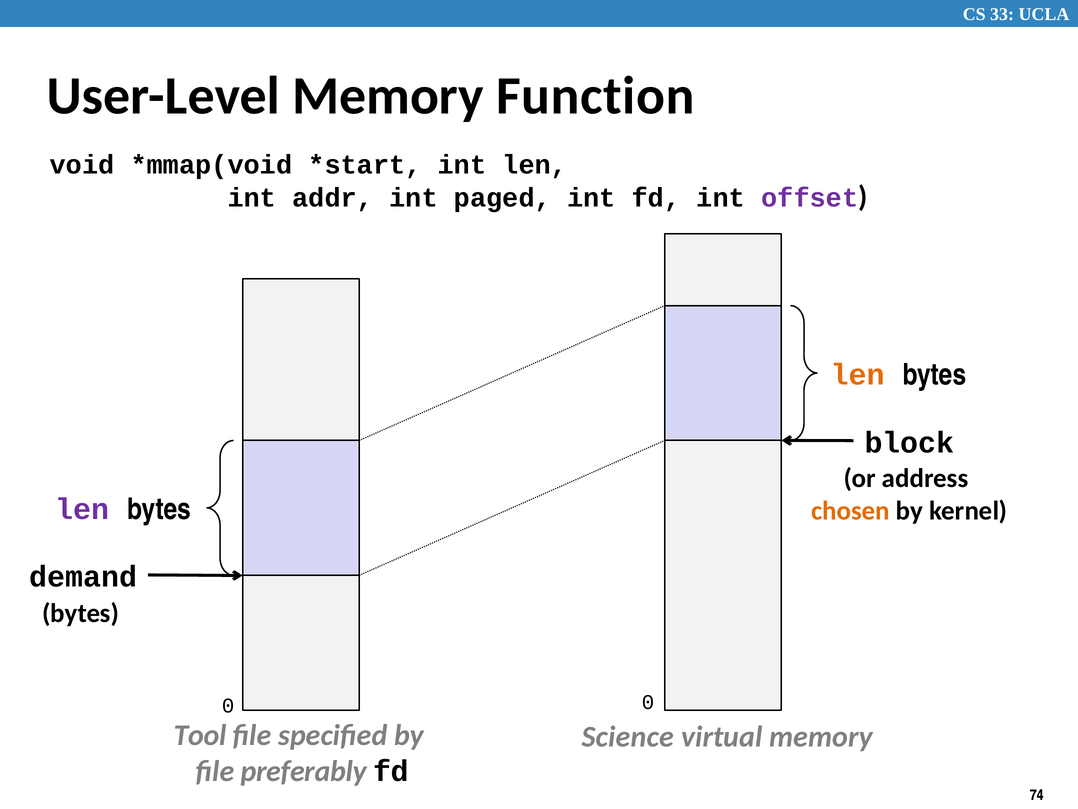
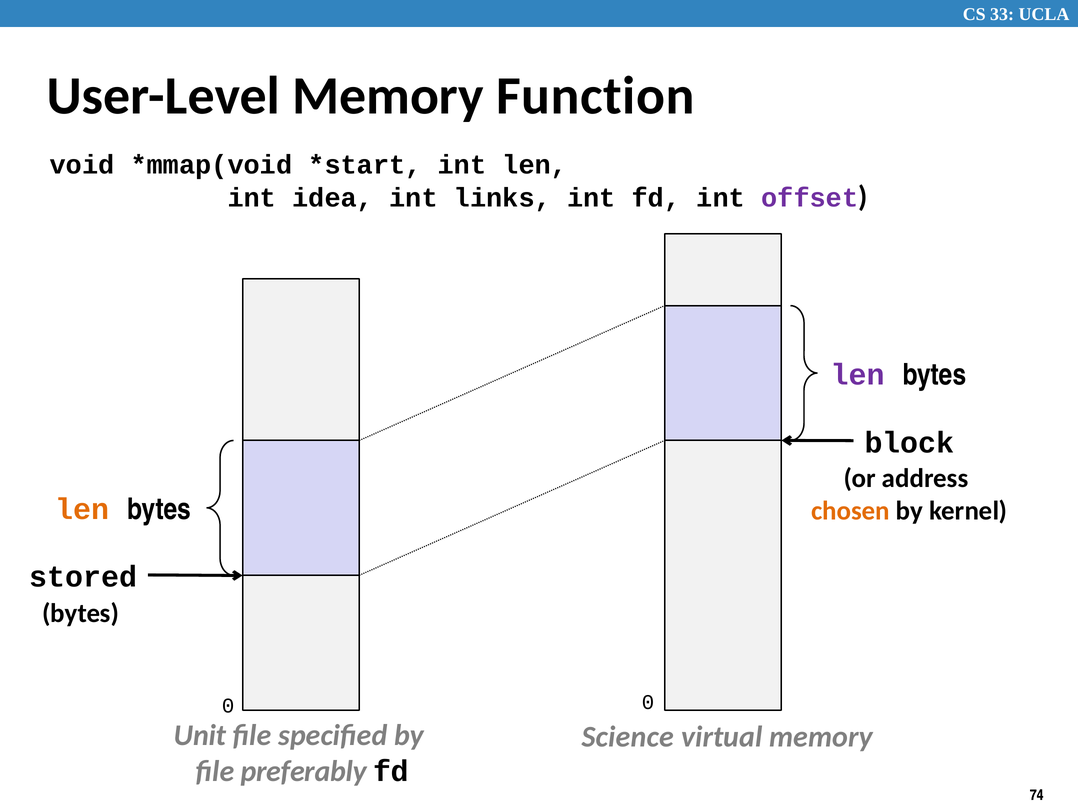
addr: addr -> idea (333, 198)
paged: paged -> links (502, 198)
len colour: orange -> purple (858, 375)
len colour: purple -> orange (82, 509)
demand: demand -> stored (83, 577)
Tool: Tool -> Unit (200, 735)
